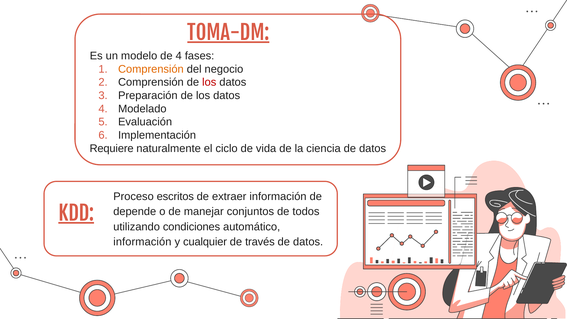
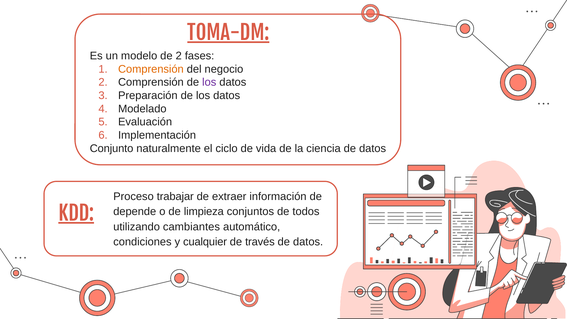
de 4: 4 -> 2 (179, 56)
los colour: red -> purple (209, 82)
Requiere: Requiere -> Conjunto (112, 148)
escritos: escritos -> trabajar (175, 196)
manejar: manejar -> limpieza (204, 212)
condiciones: condiciones -> cambiantes (191, 227)
información: información -> condiciones (142, 242)
